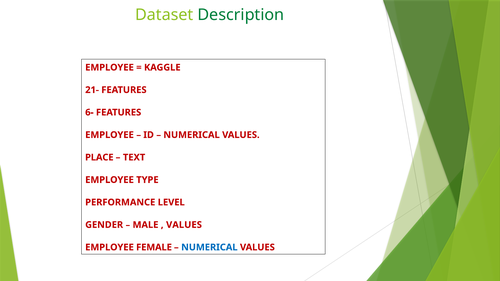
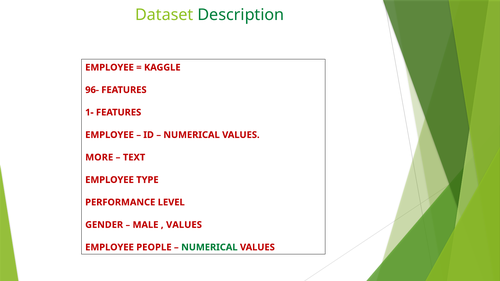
21-: 21- -> 96- (92, 90)
6-: 6- -> 1- (89, 112)
PLACE: PLACE -> MORE (99, 157)
FEMALE: FEMALE -> PEOPLE (154, 247)
NUMERICAL colour: blue -> green (209, 247)
